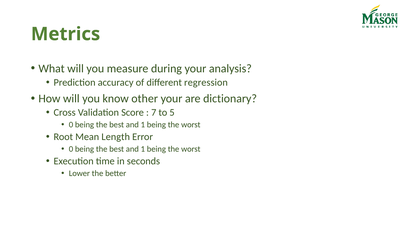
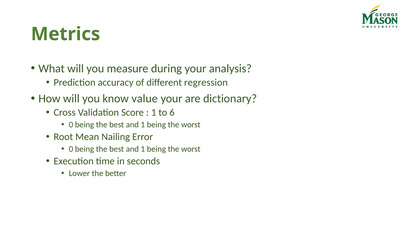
other: other -> value (145, 98)
7: 7 -> 1 (154, 112)
5: 5 -> 6 (172, 112)
Length: Length -> Nailing (116, 137)
